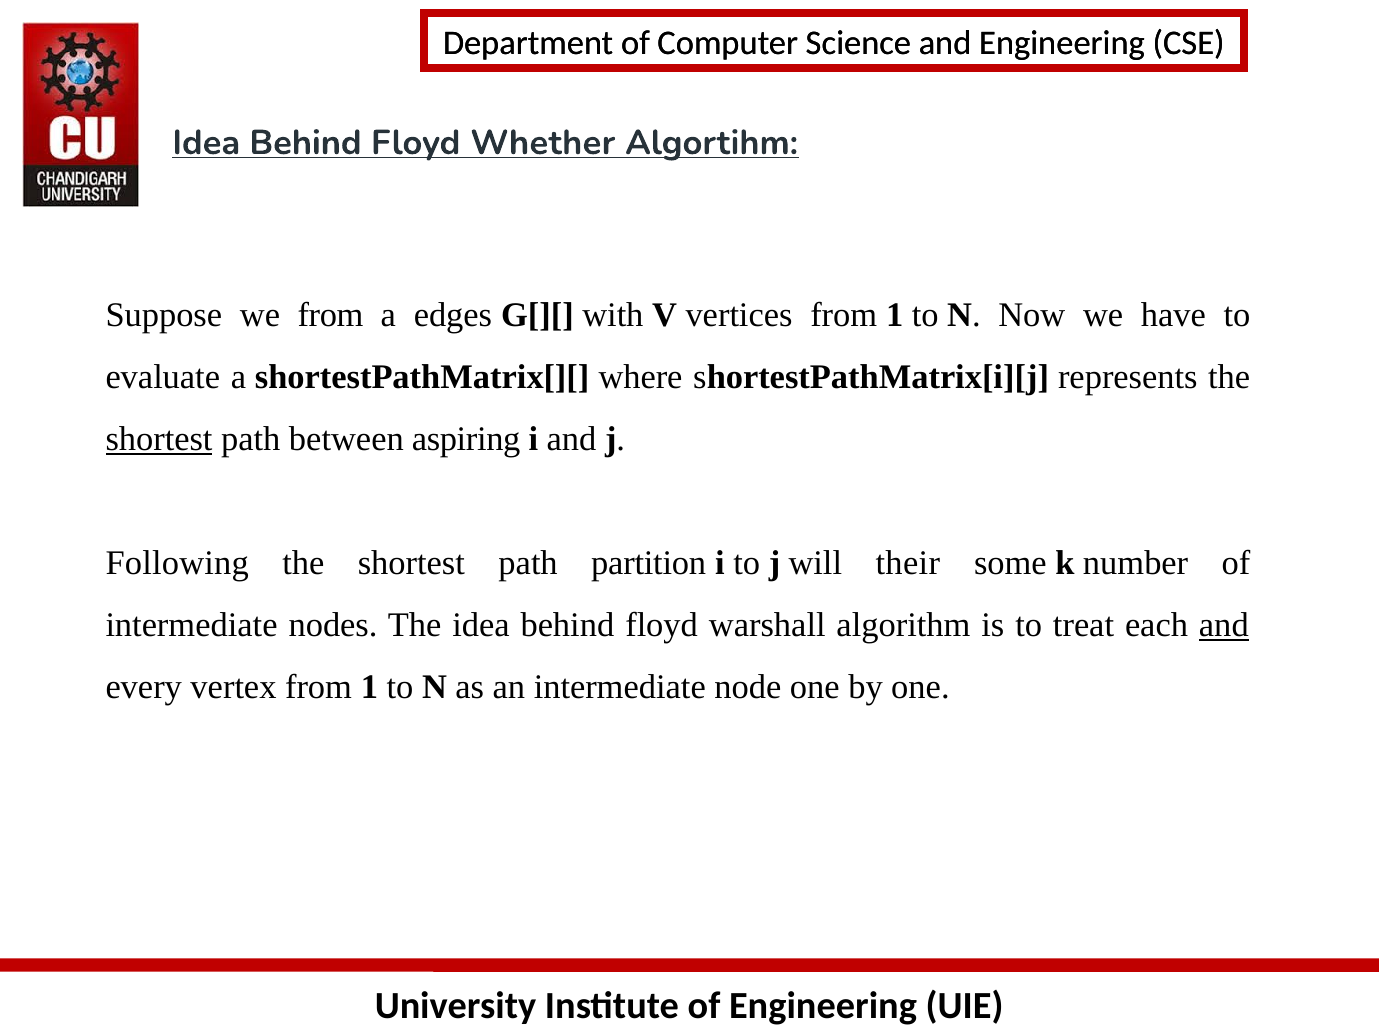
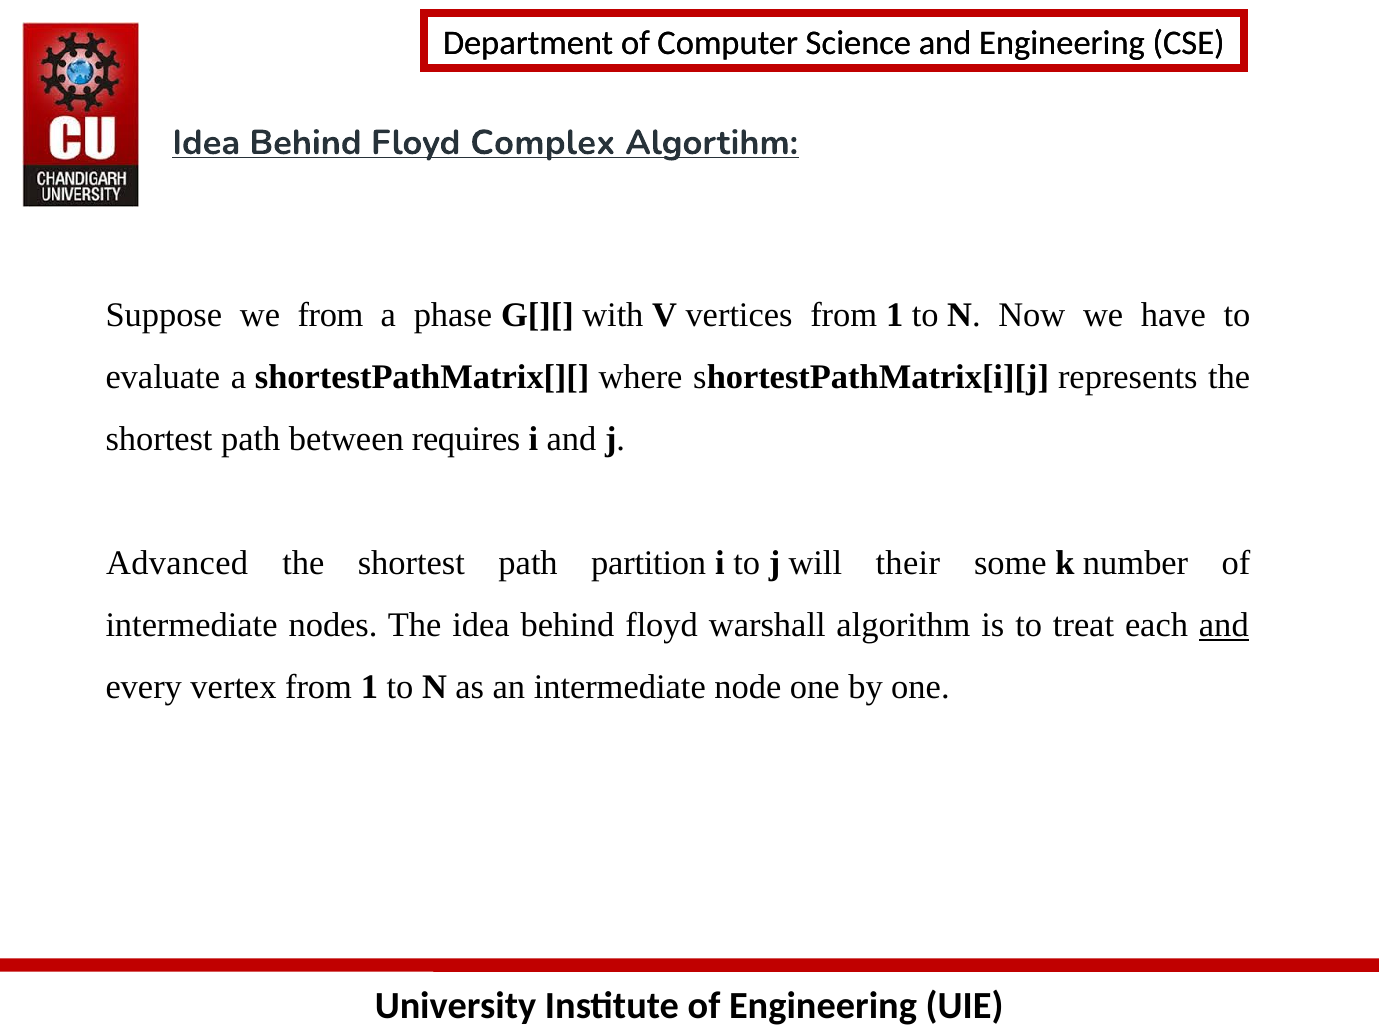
Whether: Whether -> Complex (543, 143)
edges: edges -> phase (453, 315)
shortest underline: present -> none (159, 439)
aspiring: aspiring -> requires (466, 439)
Following: Following -> Advanced (177, 563)
